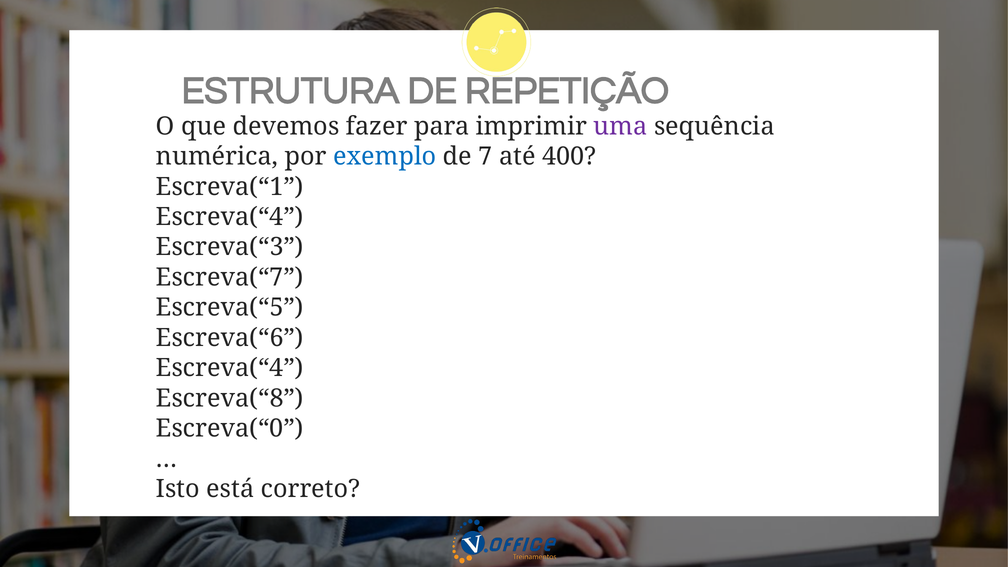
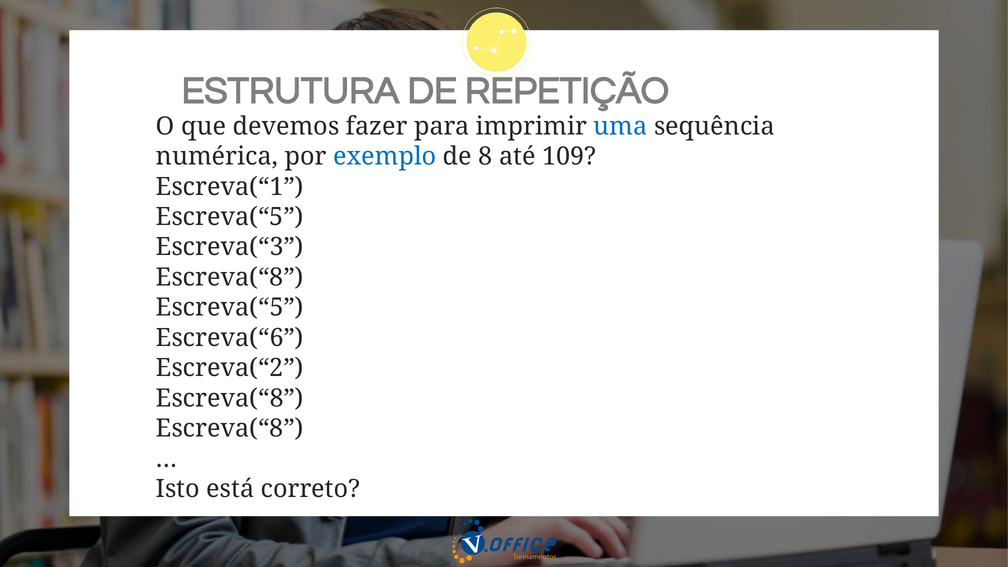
uma colour: purple -> blue (620, 126)
7: 7 -> 8 (485, 156)
400: 400 -> 109 (569, 156)
Escreva(“4: Escreva(“4 -> Escreva(“5 (230, 217)
Escreva(“7: Escreva(“7 -> Escreva(“8 (230, 277)
Escreva(“4: Escreva(“4 -> Escreva(“2 (230, 368)
Escreva(“0: Escreva(“0 -> Escreva(“8 (230, 429)
